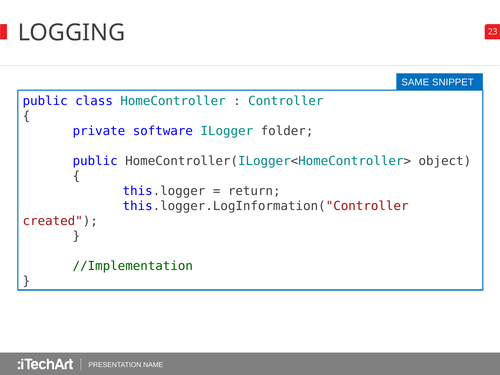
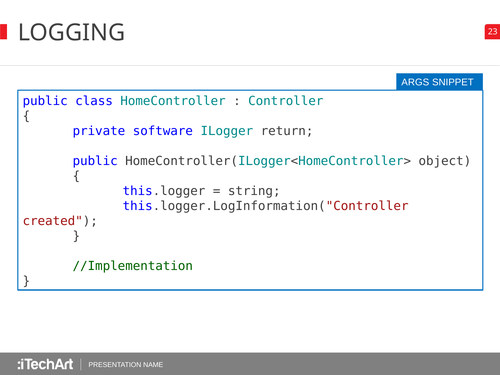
SAME: SAME -> ARGS (415, 82)
folder: folder -> return (287, 131)
return: return -> string (254, 191)
